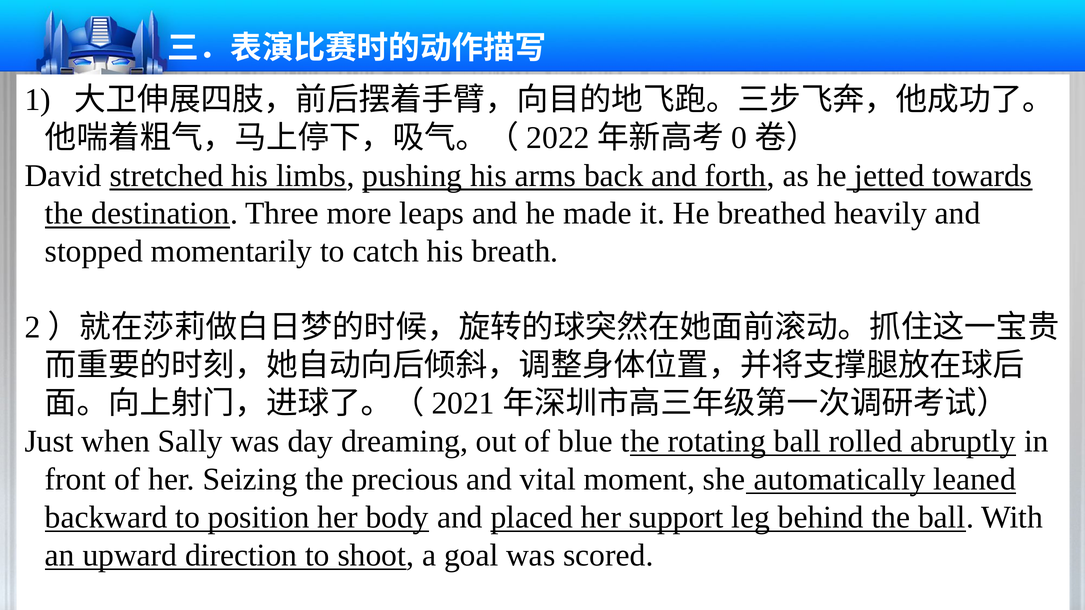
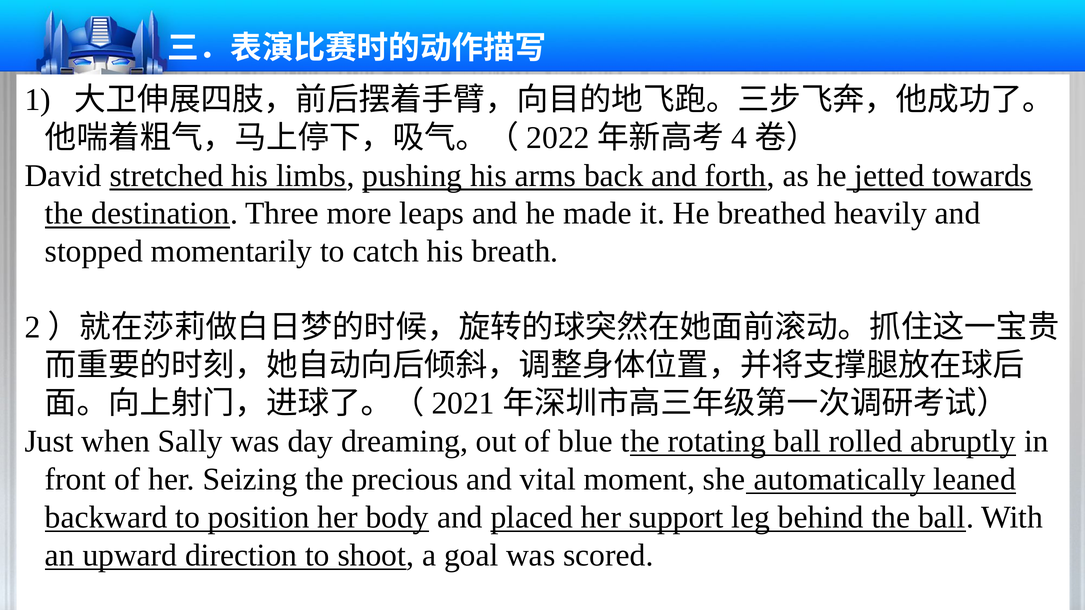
0: 0 -> 4 (739, 138)
